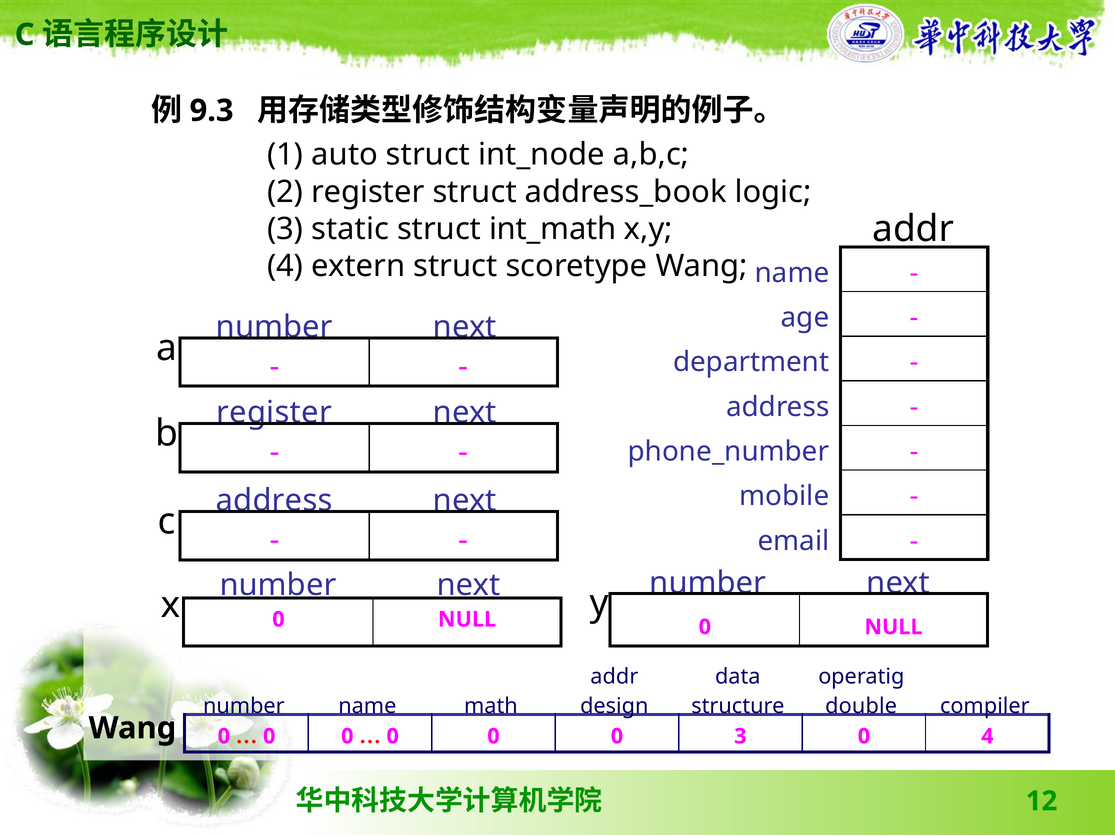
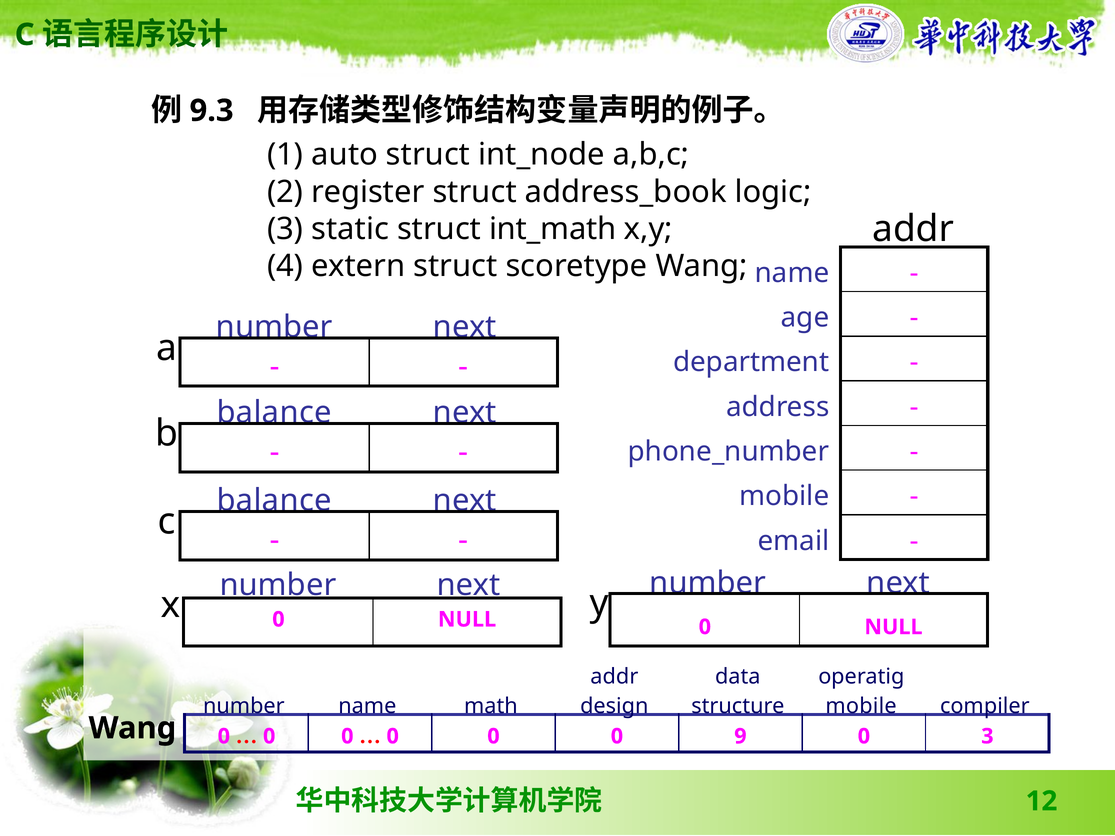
register: register -> balance (274, 413)
address: address -> balance (274, 501)
double: double -> mobile (861, 706)
0 3: 3 -> 9 (740, 737)
0 4: 4 -> 3 (987, 737)
